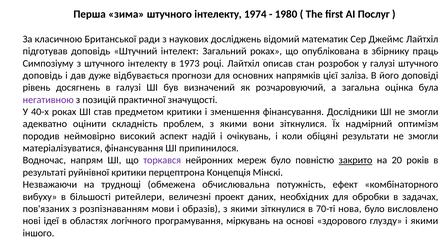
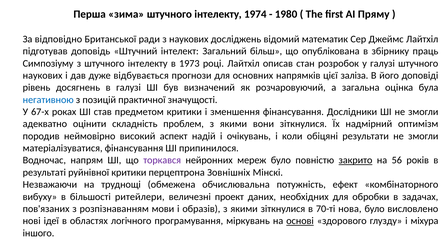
Послуг: Послуг -> Пряму (374, 14)
класичною: класичною -> відповідно (58, 39)
Загальний роках: роках -> більш (266, 51)
доповідь: доповідь -> наукових (43, 76)
негативною colour: purple -> blue (48, 100)
40-х: 40-х -> 67-х (40, 112)
20: 20 -> 56 (397, 161)
Концепція: Концепція -> Зовнішніх (229, 173)
основі underline: none -> present (300, 221)
і якими: якими -> міхура (424, 221)
